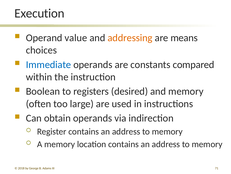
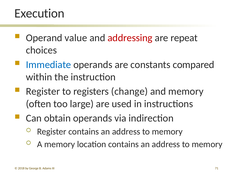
addressing colour: orange -> red (130, 38)
means: means -> repeat (184, 38)
Boolean: Boolean -> Register (43, 91)
desired: desired -> change (129, 91)
